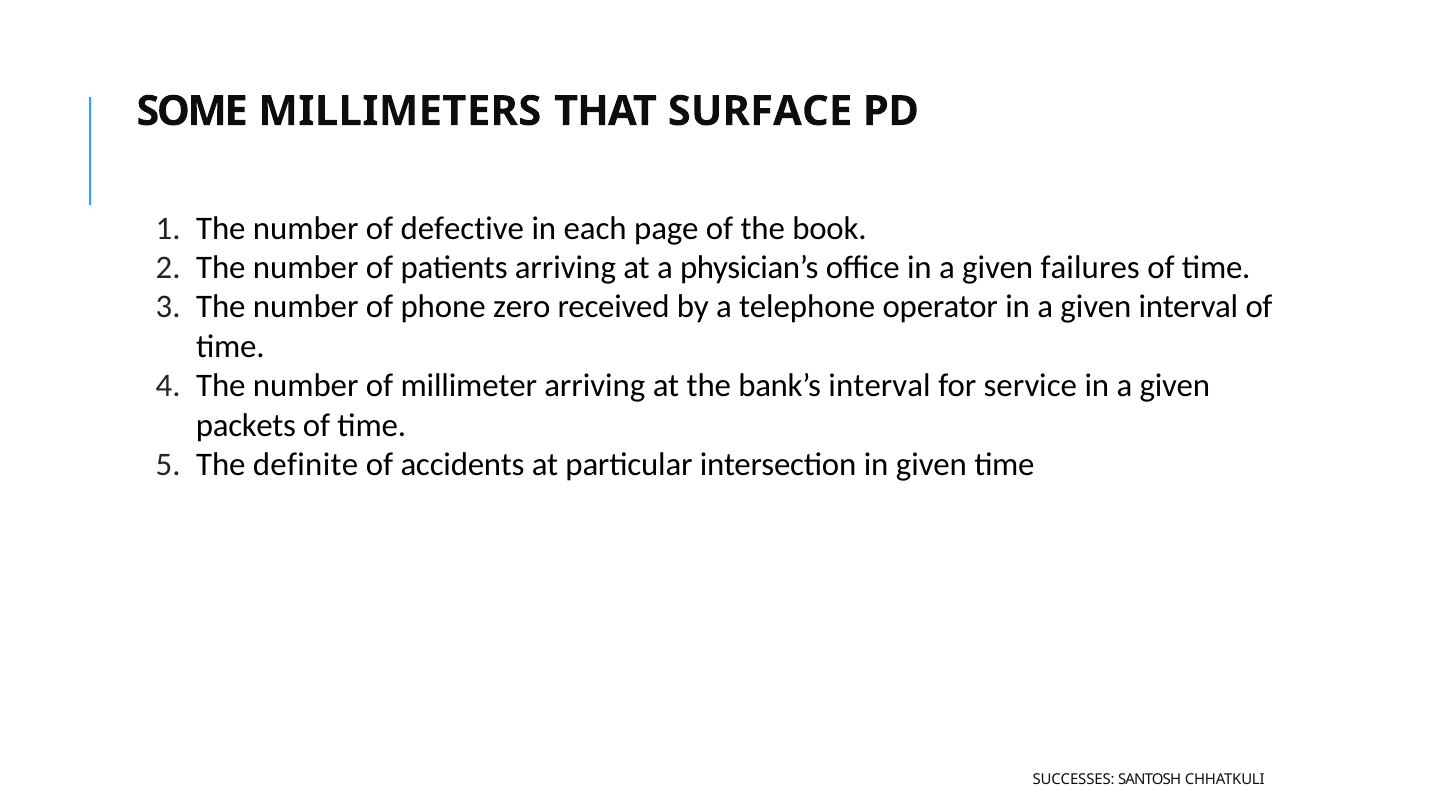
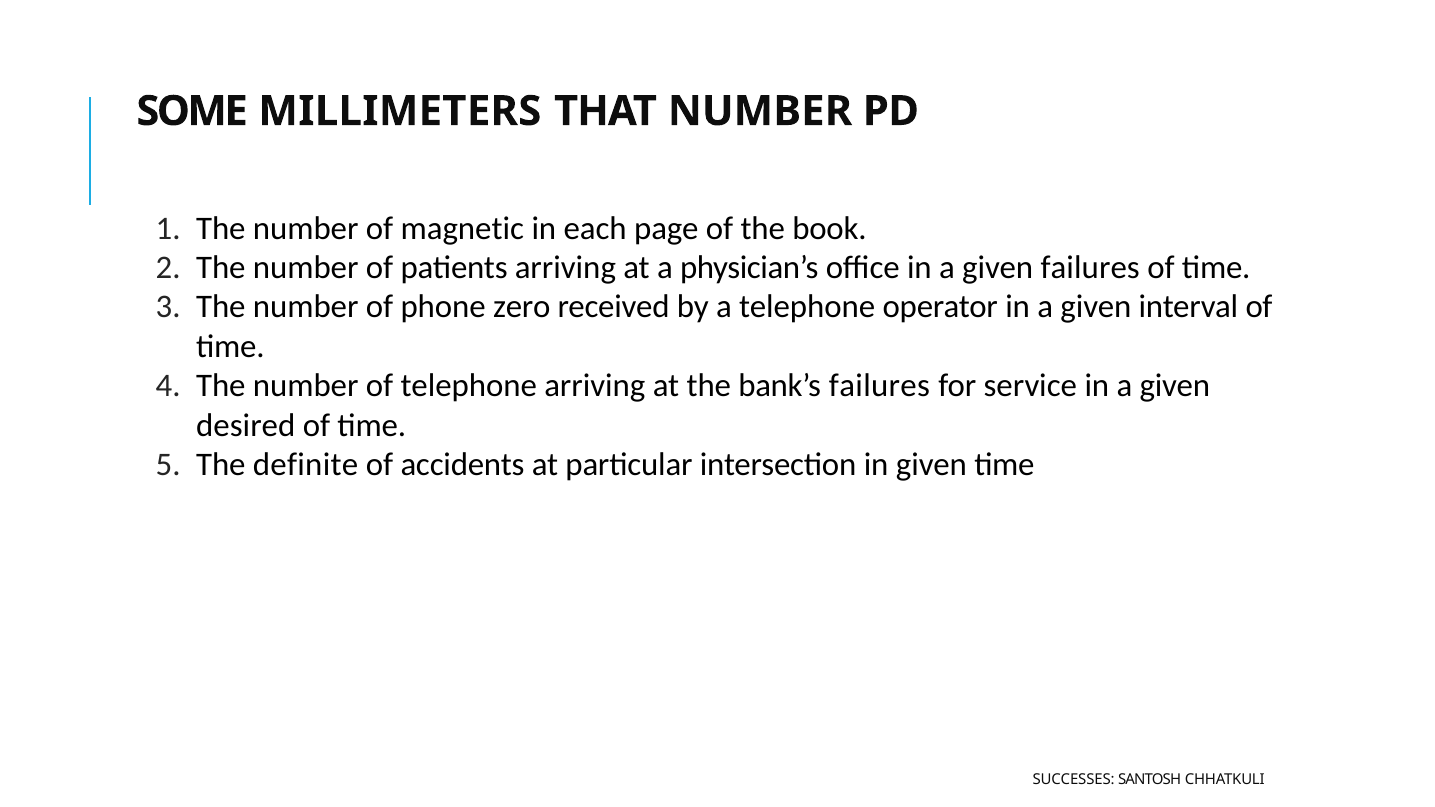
THAT SURFACE: SURFACE -> NUMBER (760, 111)
defective: defective -> magnetic (462, 228)
of millimeter: millimeter -> telephone (469, 386)
bank’s interval: interval -> failures (879, 386)
packets: packets -> desired (246, 426)
